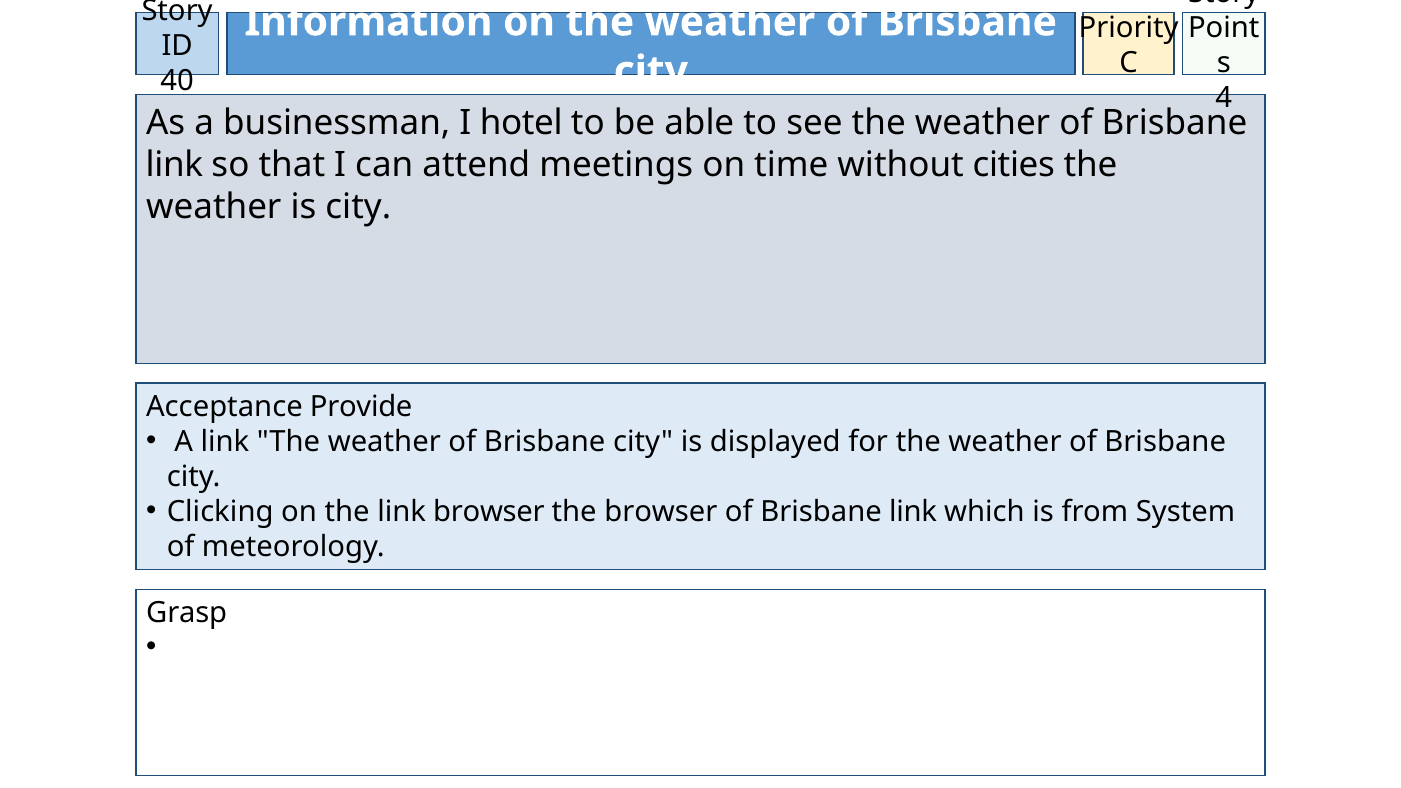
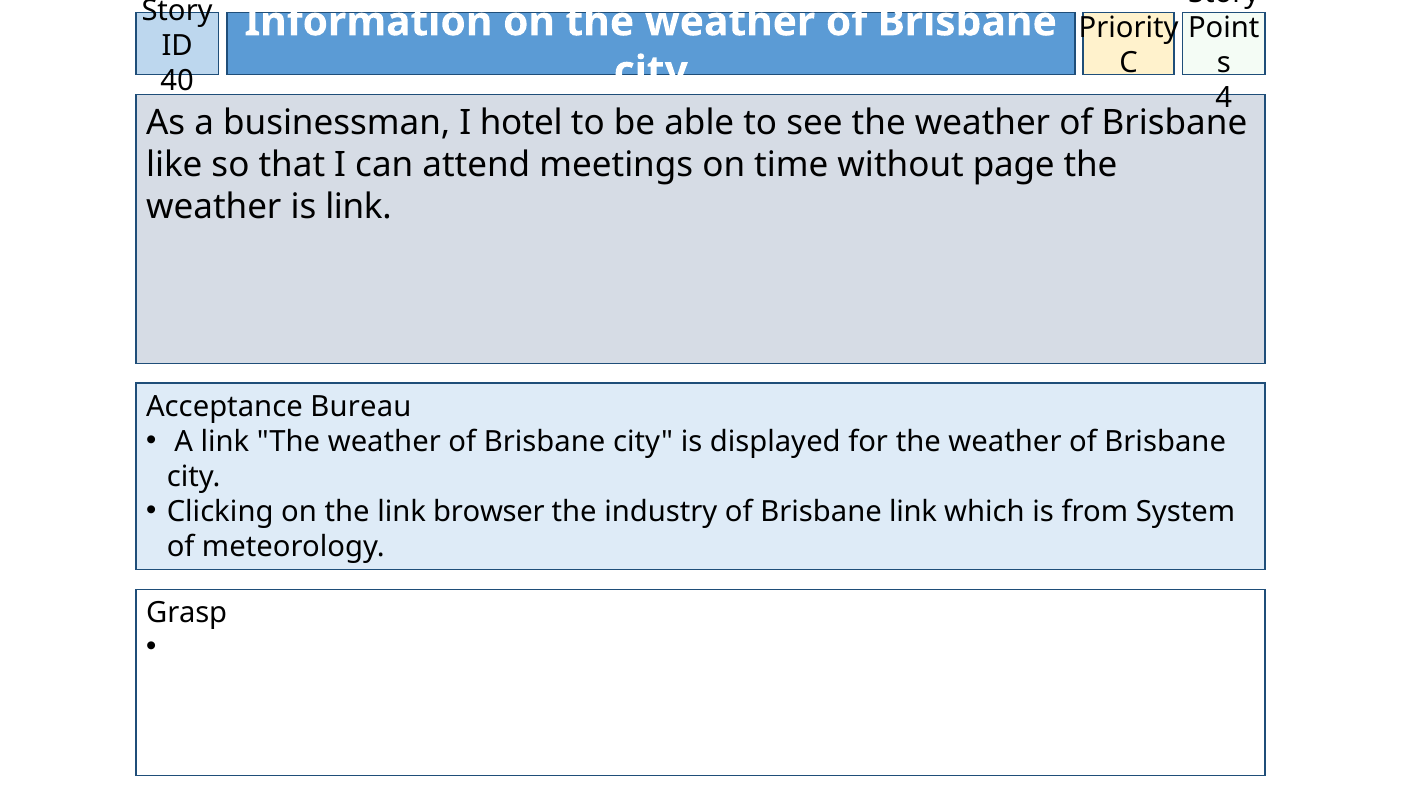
link: link -> like (174, 165)
cities: cities -> page (1014, 165)
is city: city -> link (359, 207)
Provide: Provide -> Bureau (361, 407)
the browser: browser -> industry (661, 512)
